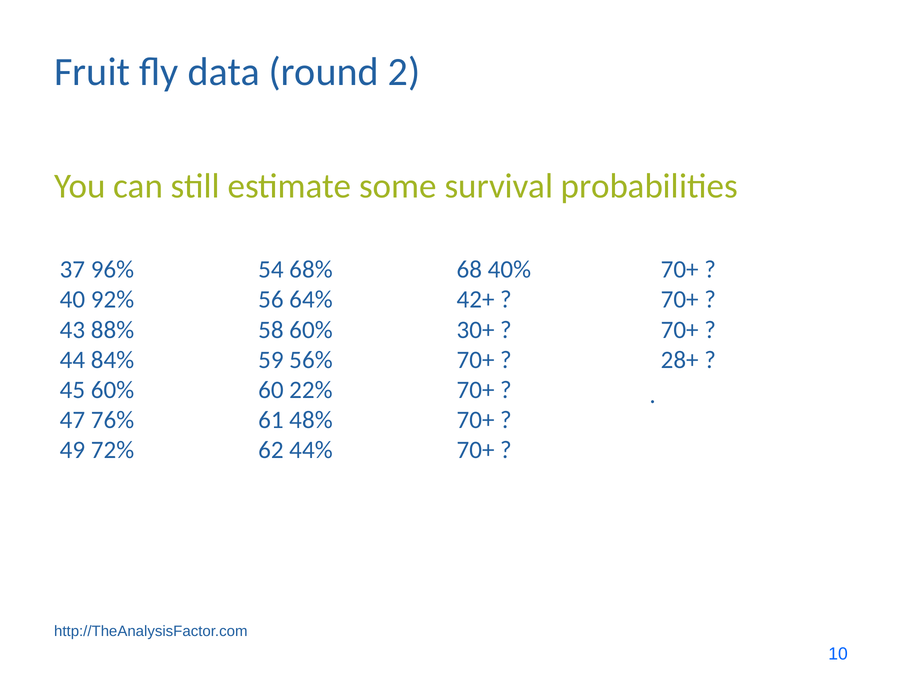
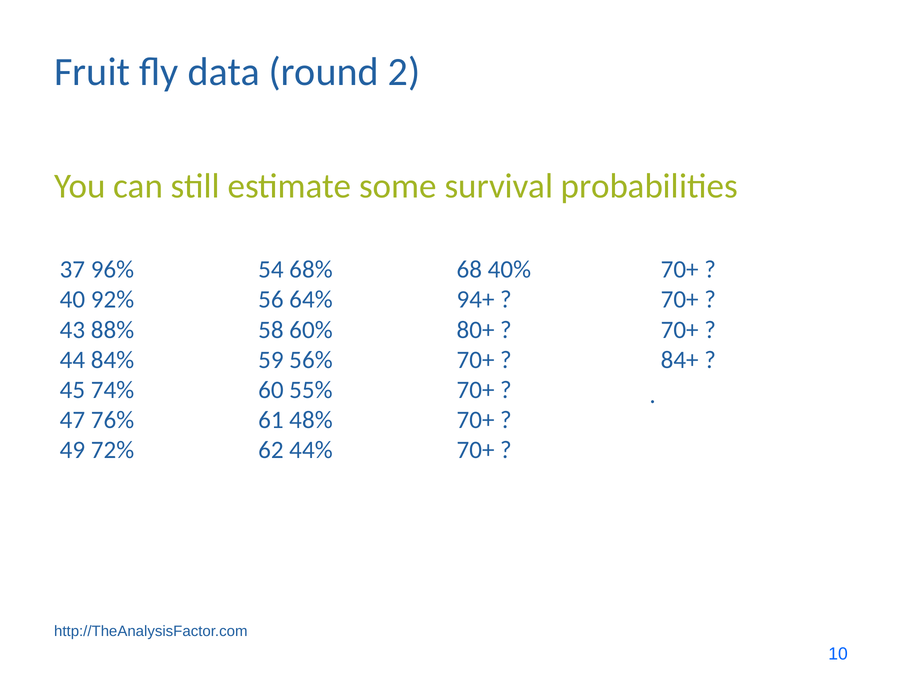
42+: 42+ -> 94+ (476, 299)
30+: 30+ -> 80+ (476, 330)
28+: 28+ -> 84+ (680, 360)
45 60%: 60% -> 74% (112, 390)
22%: 22% -> 55% (311, 390)
